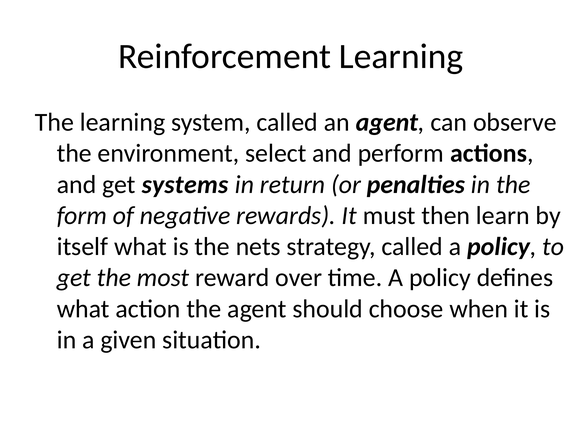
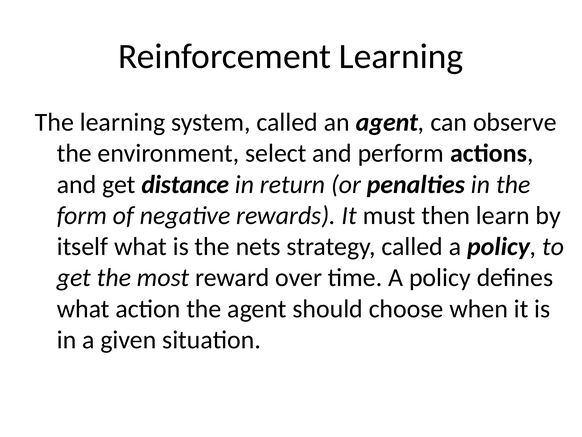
systems: systems -> distance (185, 184)
